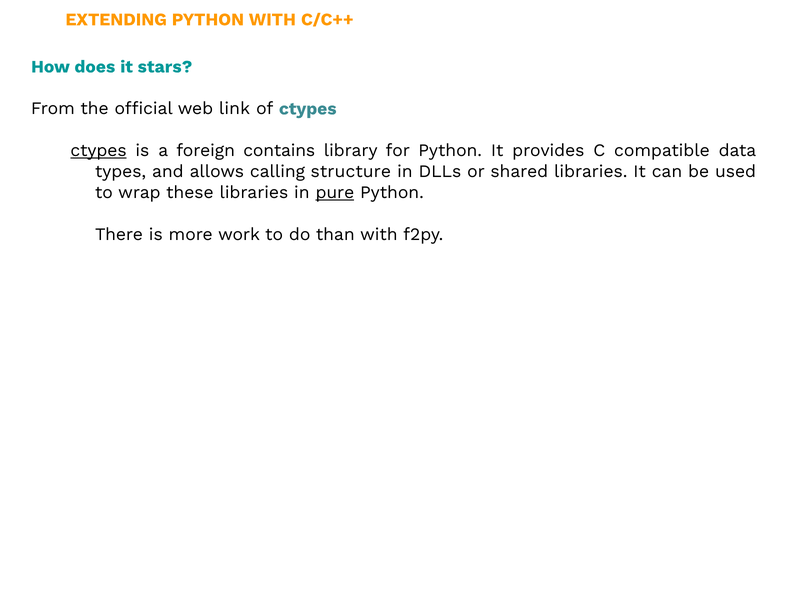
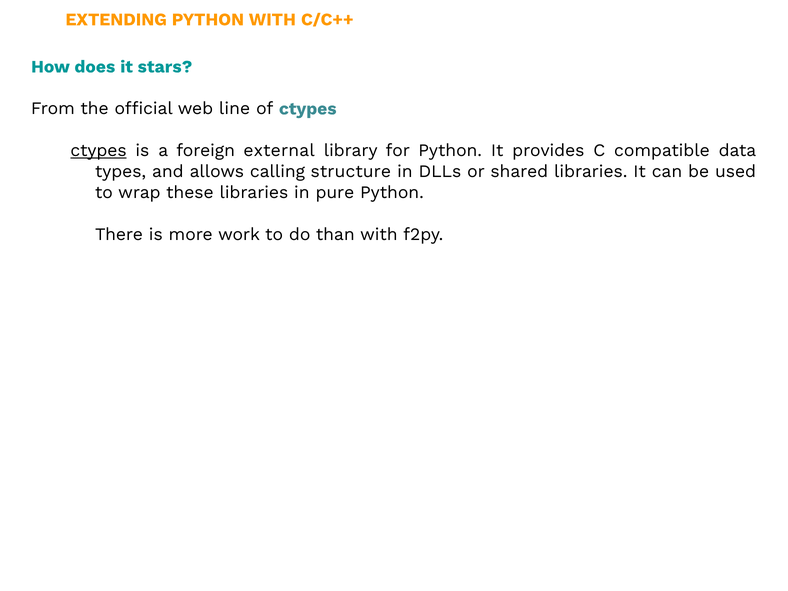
link: link -> line (235, 109)
contains: contains -> external (279, 151)
pure underline: present -> none (335, 193)
